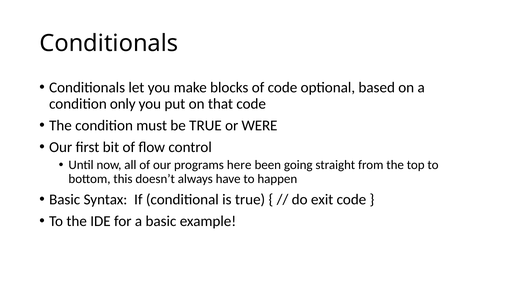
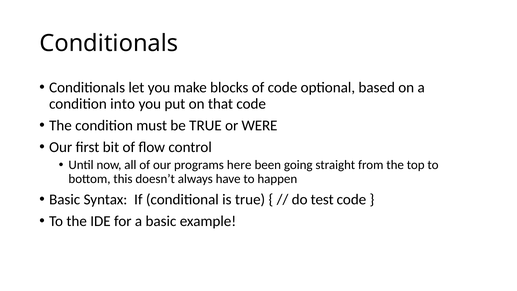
only: only -> into (123, 104)
exit: exit -> test (322, 199)
